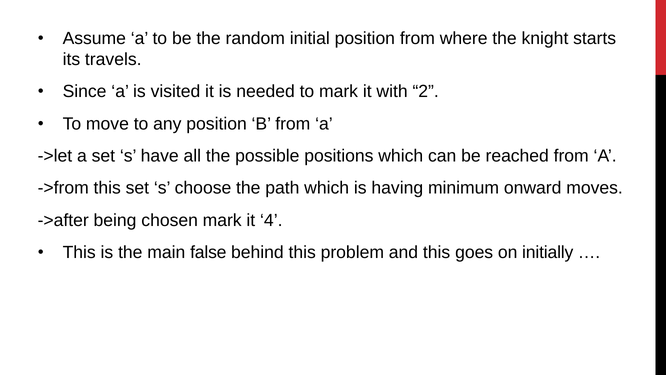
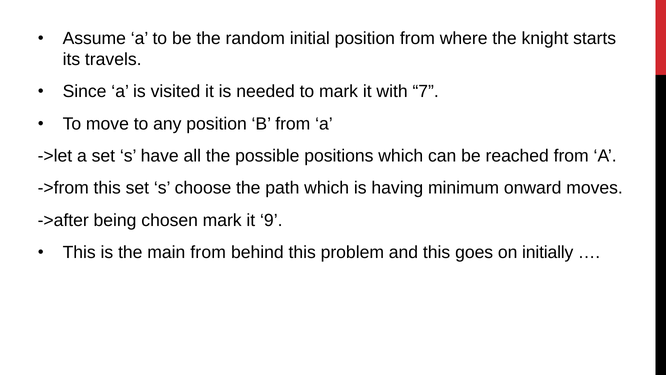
2: 2 -> 7 (426, 92)
4: 4 -> 9 (271, 220)
main false: false -> from (208, 252)
